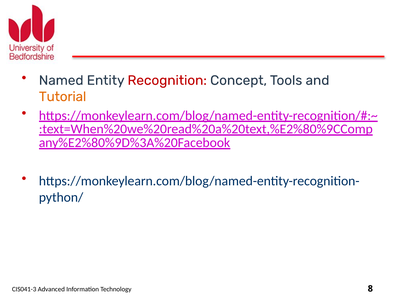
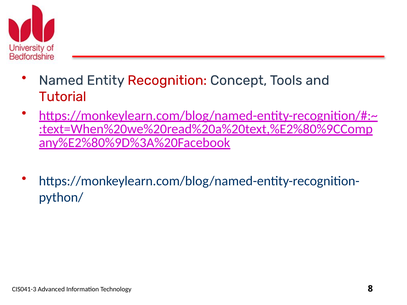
Tutorial colour: orange -> red (63, 97)
